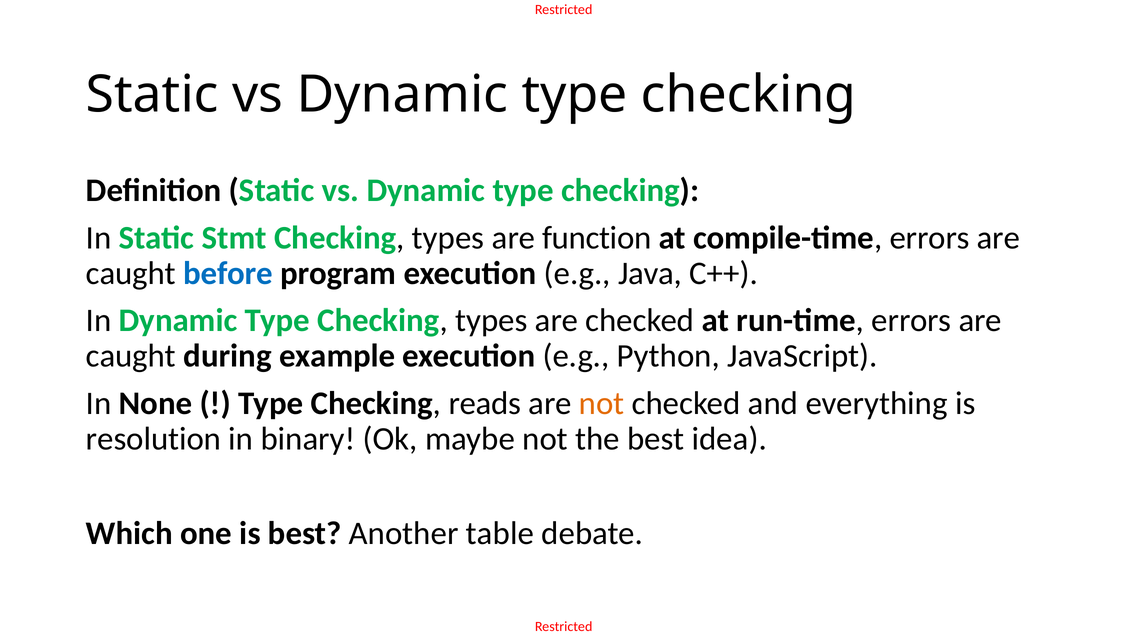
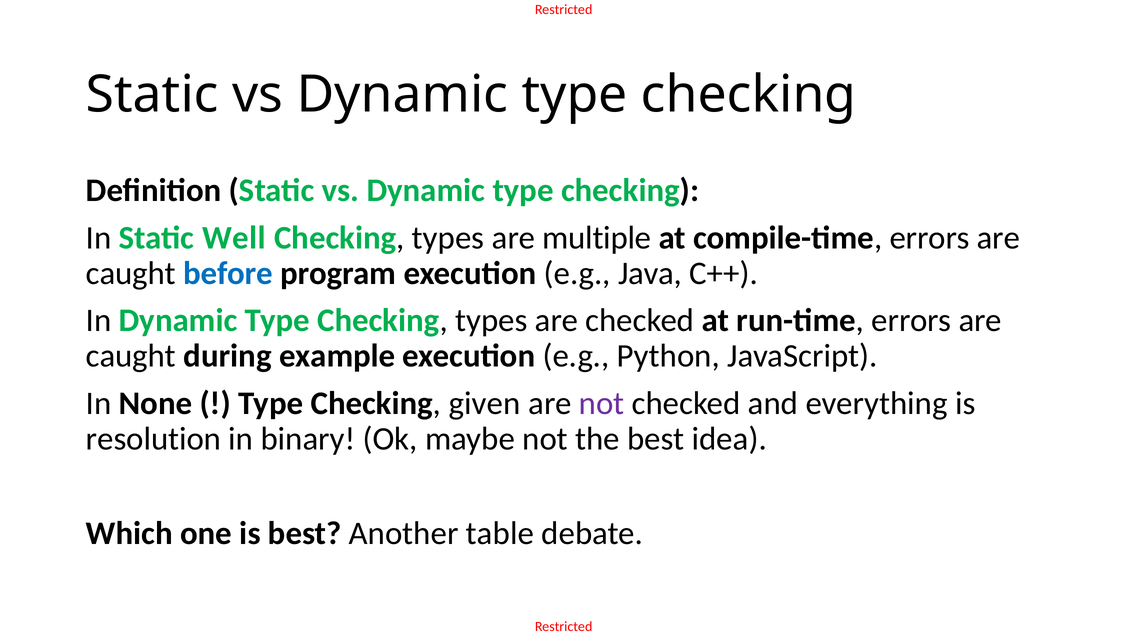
Stmt: Stmt -> Well (234, 238)
function: function -> multiple (597, 238)
reads: reads -> given (485, 404)
not colour: orange -> purple (602, 404)
